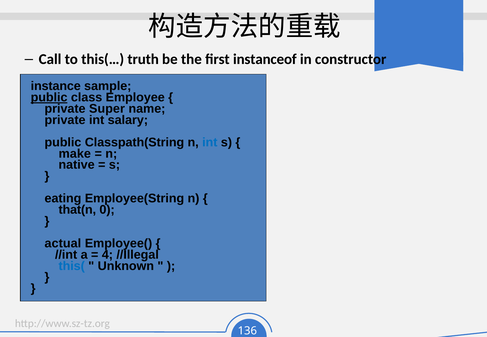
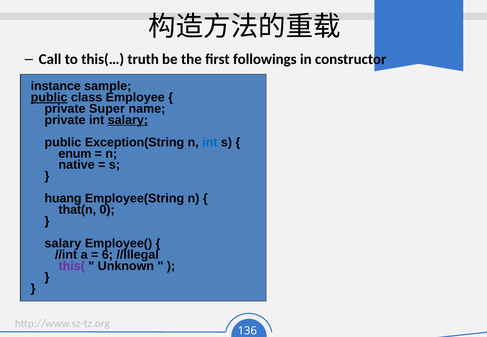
instanceof: instanceof -> followings (265, 59)
salary underline: none -> present (128, 120)
Classpath(String: Classpath(String -> Exception(String (135, 142)
make: make -> enum (75, 154)
eating: eating -> huang (63, 199)
actual: actual -> salary (63, 244)
4: 4 -> 6 (107, 255)
this( colour: blue -> purple (72, 266)
